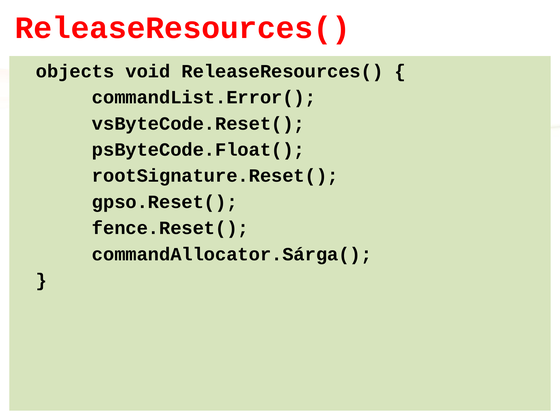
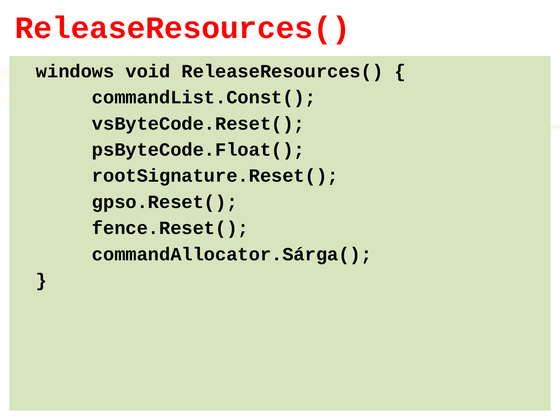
objects: objects -> windows (75, 71)
commandList.Error(: commandList.Error( -> commandList.Const( (204, 97)
